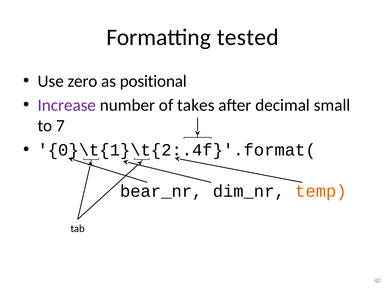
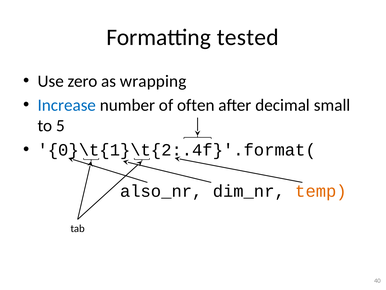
positional: positional -> wrapping (153, 81)
Increase colour: purple -> blue (67, 105)
takes: takes -> often (196, 105)
7: 7 -> 5 (60, 126)
bear_nr: bear_nr -> also_nr (161, 191)
